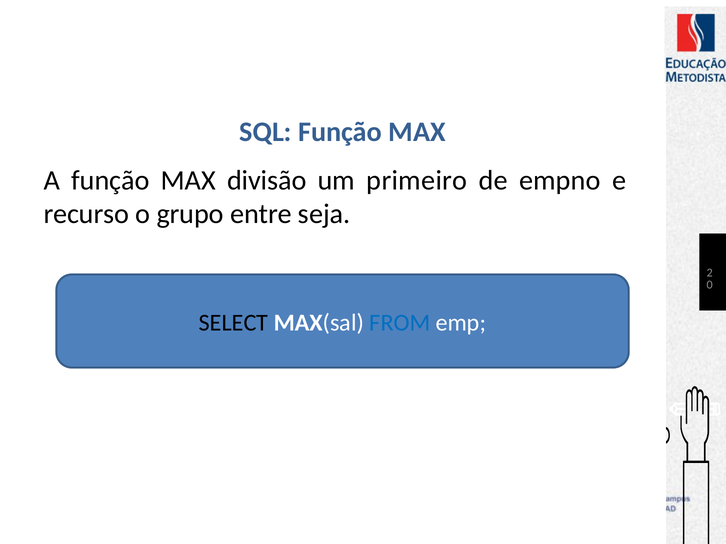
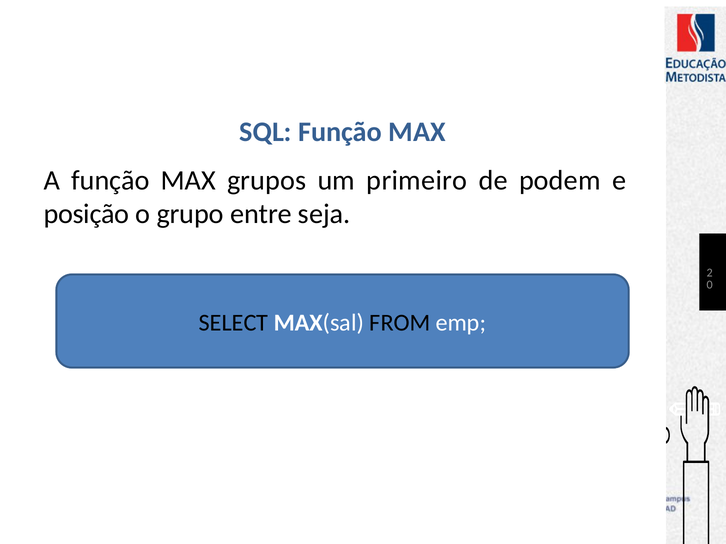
divisão: divisão -> grupos (267, 180)
empno: empno -> podem (560, 180)
recurso: recurso -> posição (86, 214)
FROM colour: blue -> black (400, 323)
